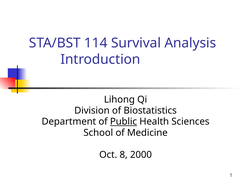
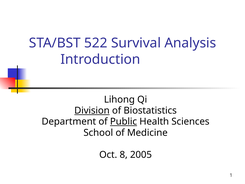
114: 114 -> 522 (96, 43)
Division underline: none -> present (92, 110)
2000: 2000 -> 2005 (141, 155)
